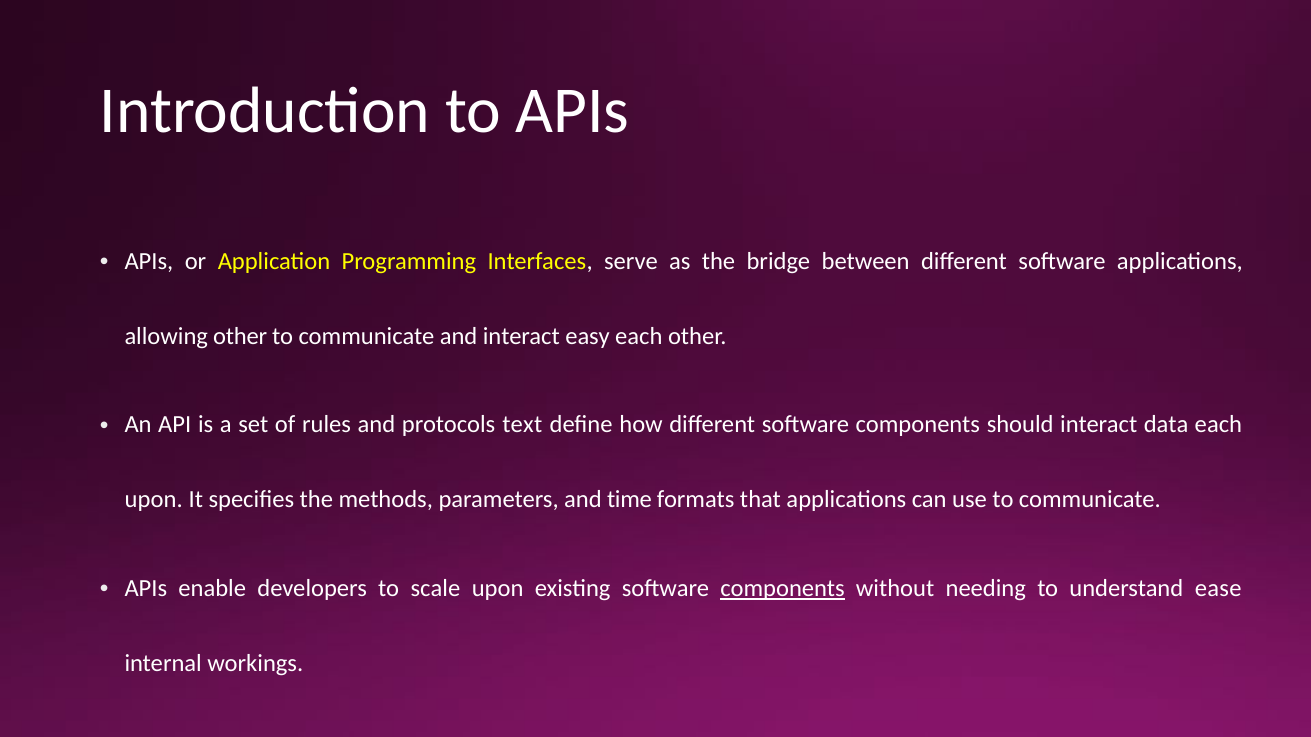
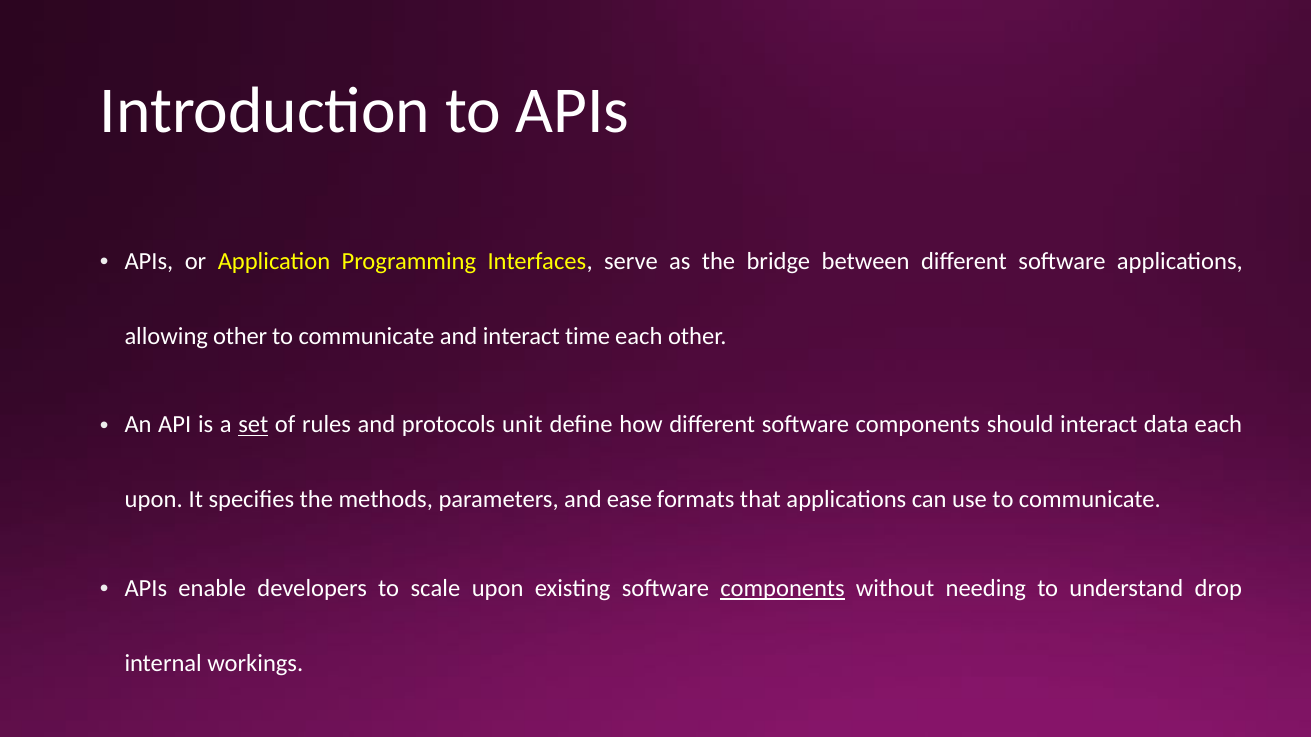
easy: easy -> time (588, 336)
set underline: none -> present (253, 425)
text: text -> unit (522, 425)
time: time -> ease (629, 500)
ease: ease -> drop (1218, 589)
